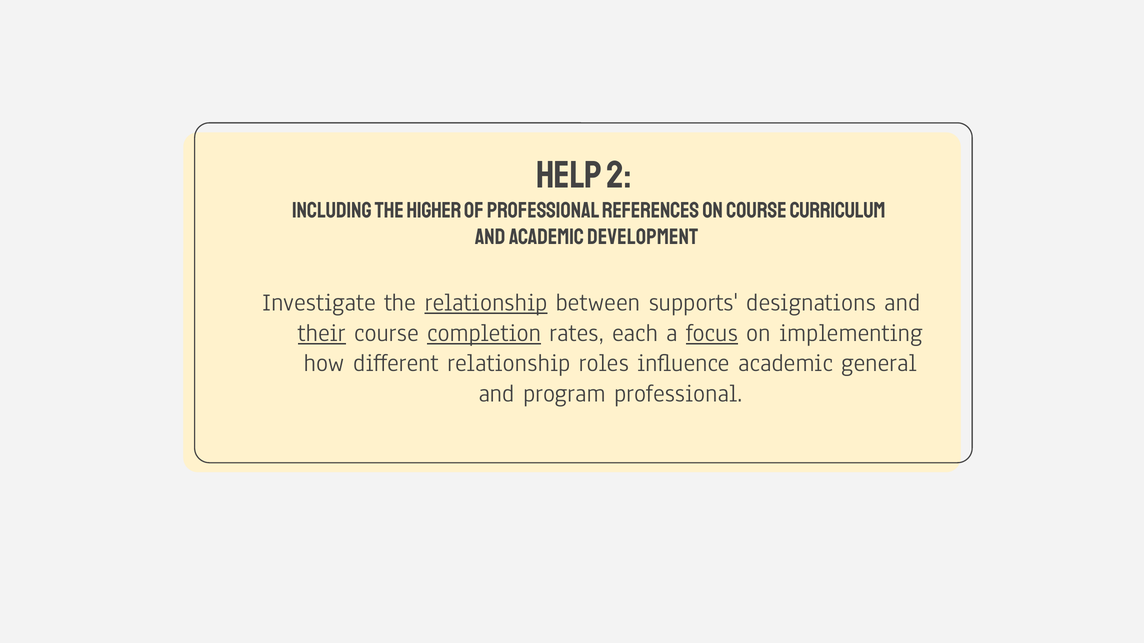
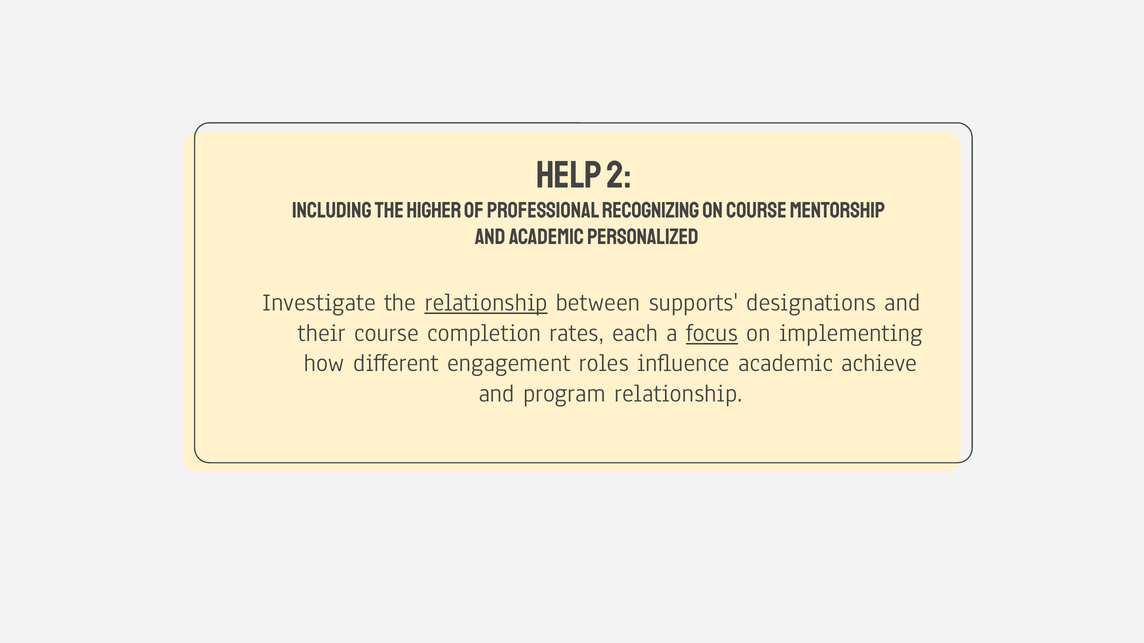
References: References -> Recognizing (651, 211)
Curriculum: Curriculum -> Mentorship (837, 211)
Development: Development -> Personalized (643, 237)
their underline: present -> none (322, 333)
completion underline: present -> none (484, 333)
different relationship: relationship -> engagement (509, 363)
general: general -> achieve (879, 363)
program professional: professional -> relationship (678, 394)
